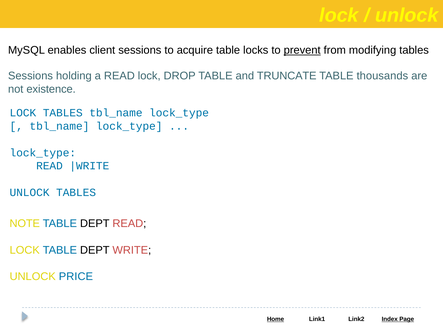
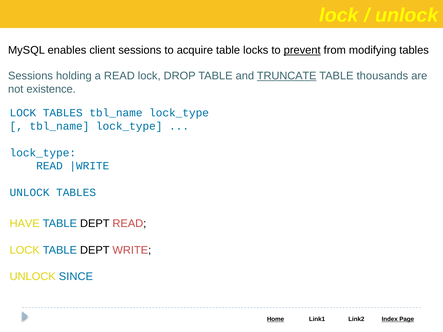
TRUNCATE underline: none -> present (287, 76)
NOTE: NOTE -> HAVE (25, 224)
PRICE: PRICE -> SINCE (76, 277)
